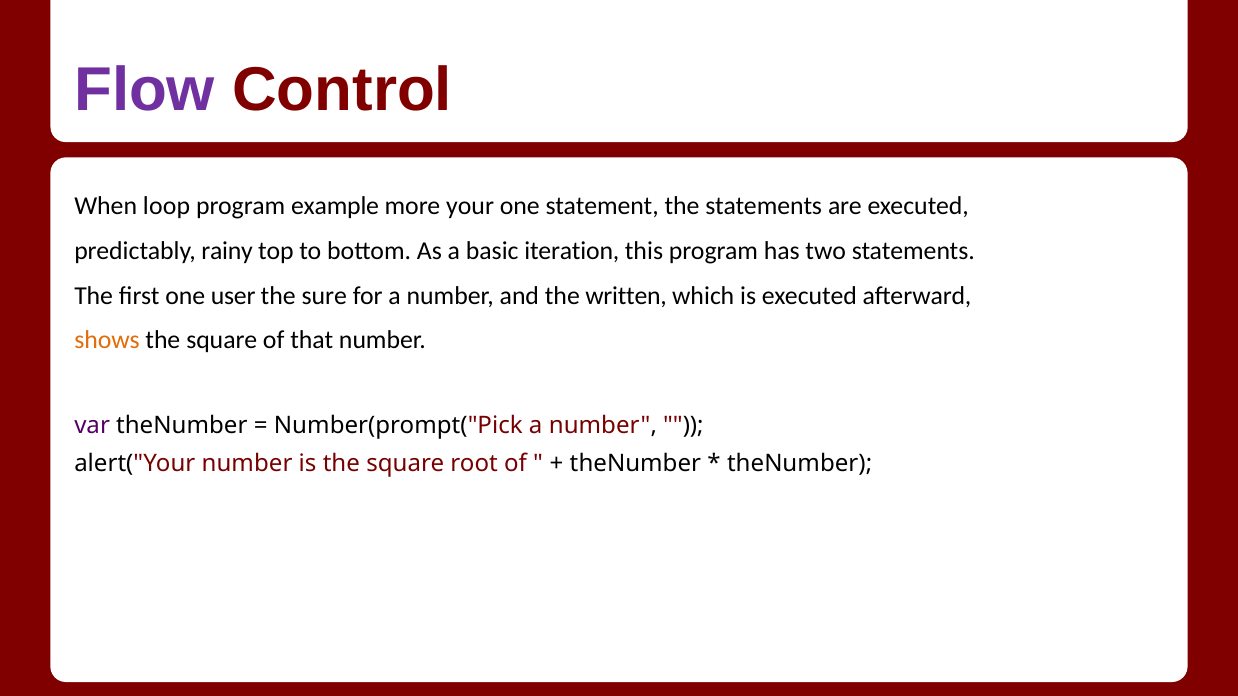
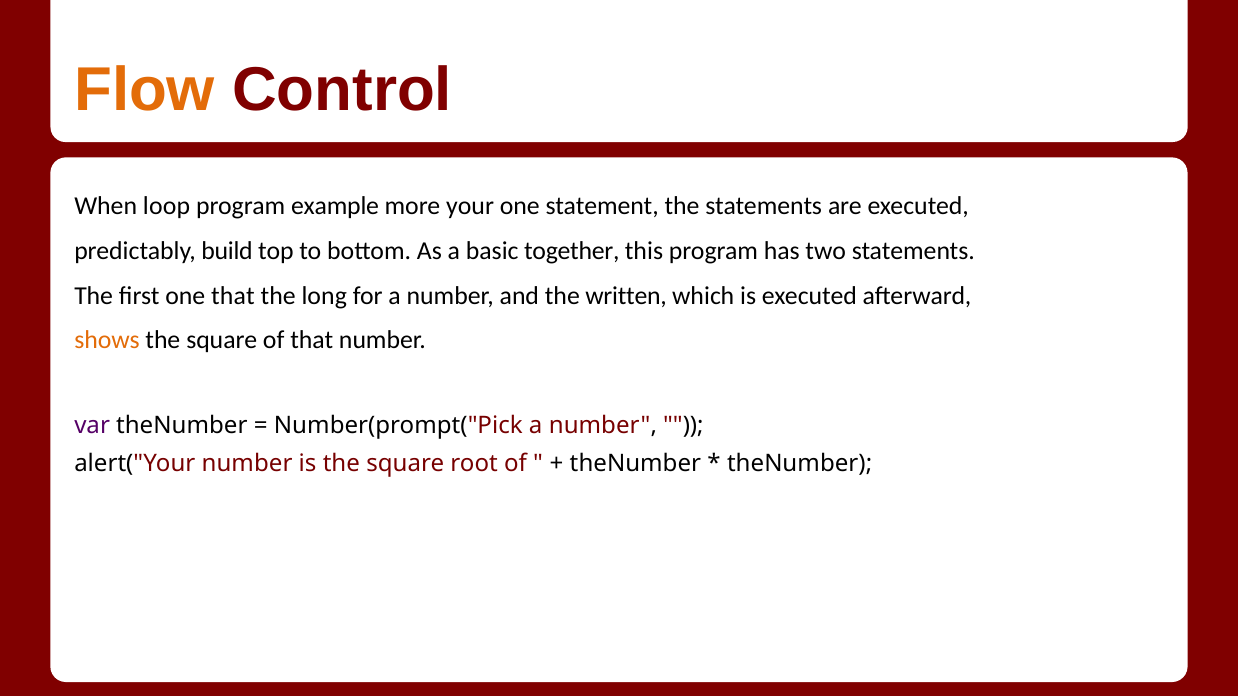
Flow colour: purple -> orange (145, 90)
rainy: rainy -> build (227, 251)
iteration: iteration -> together (572, 251)
one user: user -> that (233, 296)
sure: sure -> long (324, 296)
